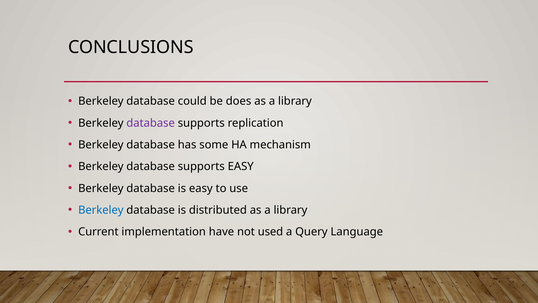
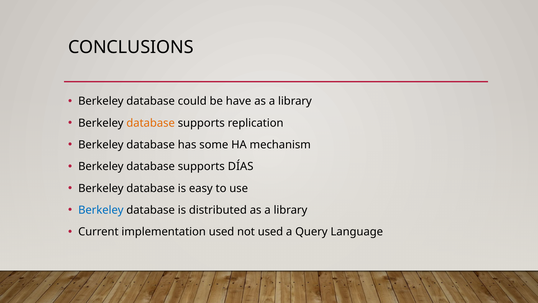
does: does -> have (239, 101)
database colour: purple -> orange (151, 123)
supports EASY: EASY -> DÍAS (241, 166)
implementation have: have -> used (221, 232)
